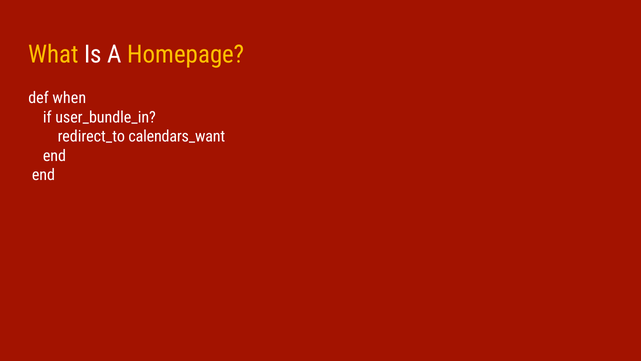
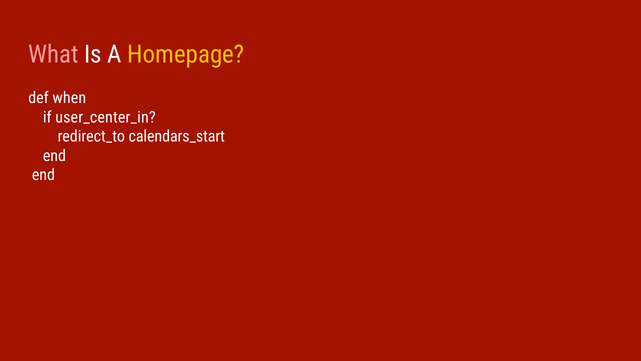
What colour: yellow -> pink (53, 54)
user_bundle_in: user_bundle_in -> user_center_in (105, 117)
calendars_want: calendars_want -> calendars_start (177, 136)
